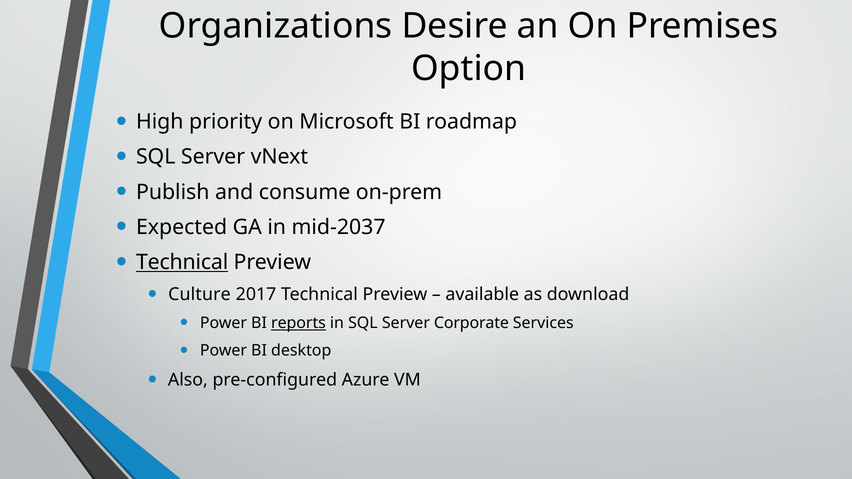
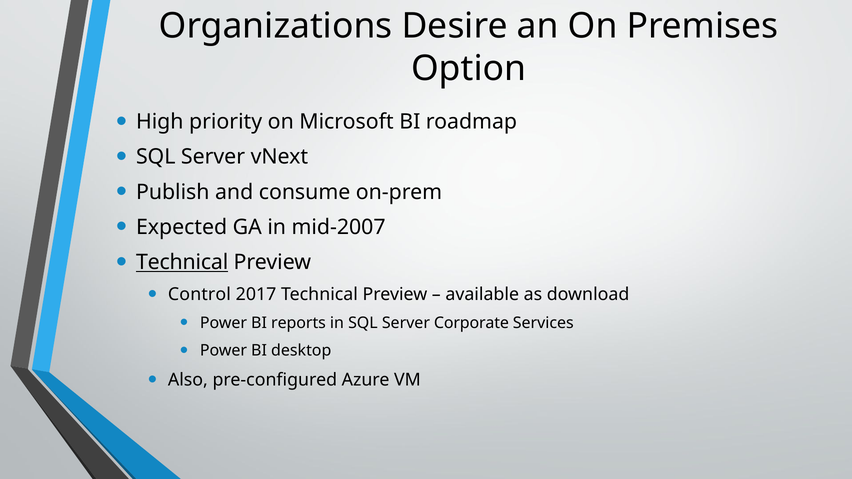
mid-2037: mid-2037 -> mid-2007 (339, 227)
Culture: Culture -> Control (199, 295)
reports underline: present -> none (298, 323)
